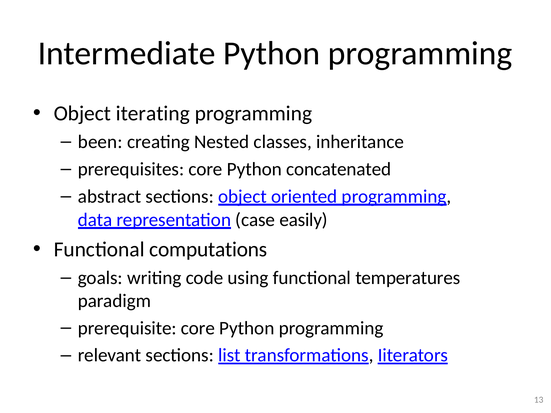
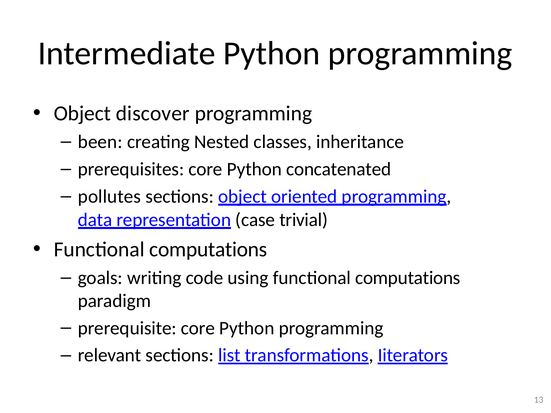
iterating: iterating -> discover (153, 114)
abstract: abstract -> pollutes (109, 197)
easily: easily -> trivial (304, 220)
using functional temperatures: temperatures -> computations (408, 278)
